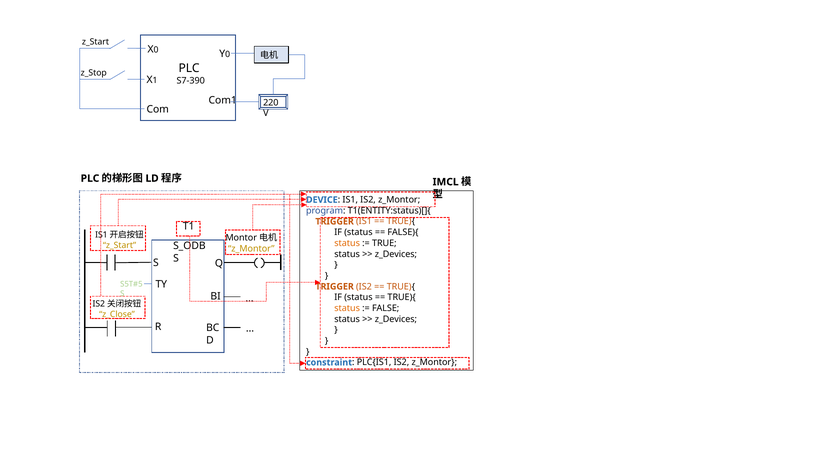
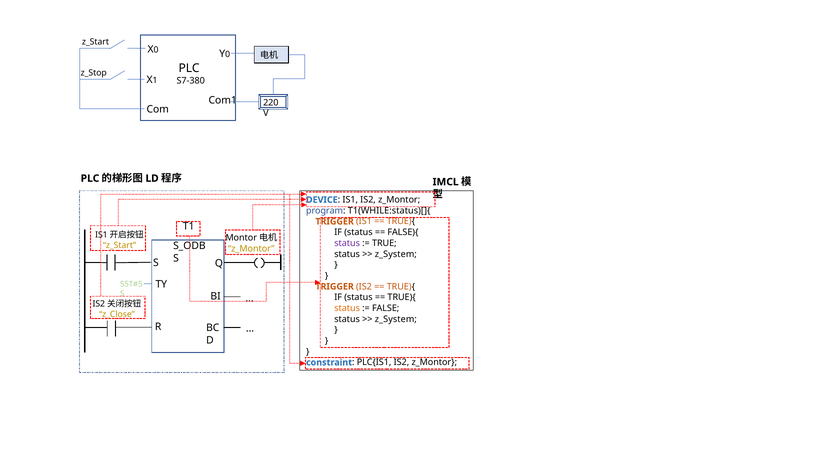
S7-390: S7-390 -> S7-380 (191, 80)
T1(ENTITY:status)[]{: T1(ENTITY:status)[]{ -> T1(WHILE:status)[]{ (389, 211)
status colour: orange -> purple (347, 243)
z_Devices: z_Devices -> z_System (396, 254)
z_Devices: z_Devices -> z_System (396, 319)
